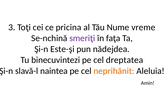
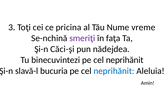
Este-şi: Este-şi -> Căci-şi (62, 49)
binecuvintezi pe cel dreptatea: dreptatea -> neprihănit (125, 60)
naintea: naintea -> bucuria (54, 71)
neprihănit colour: orange -> blue (114, 71)
